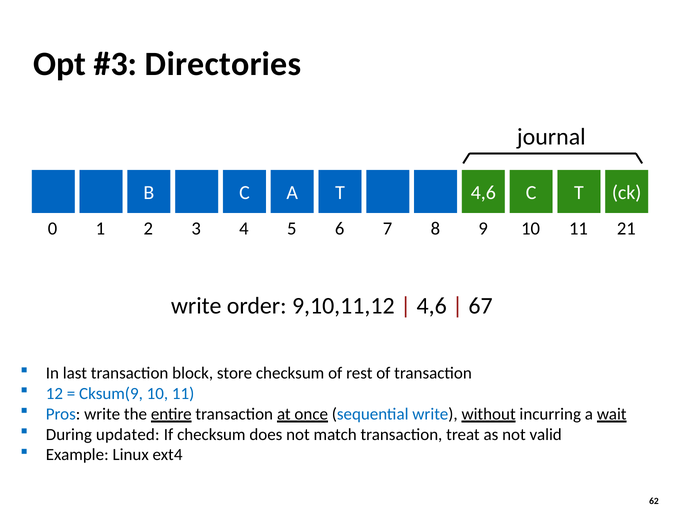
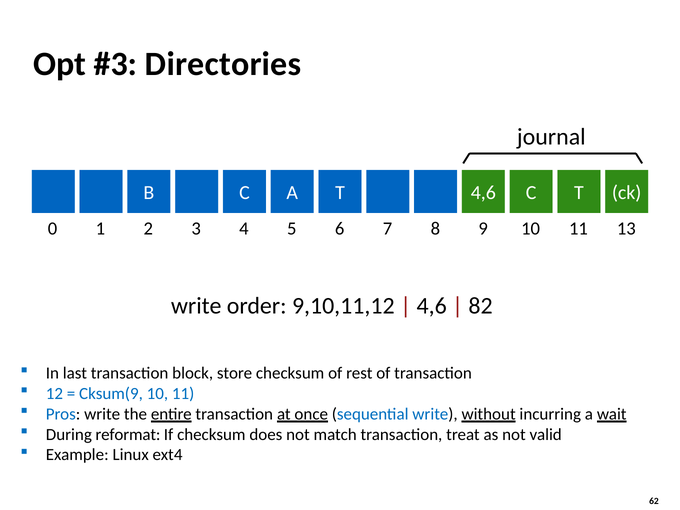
21: 21 -> 13 (626, 229)
67: 67 -> 82 (481, 306)
updated: updated -> reformat (128, 434)
